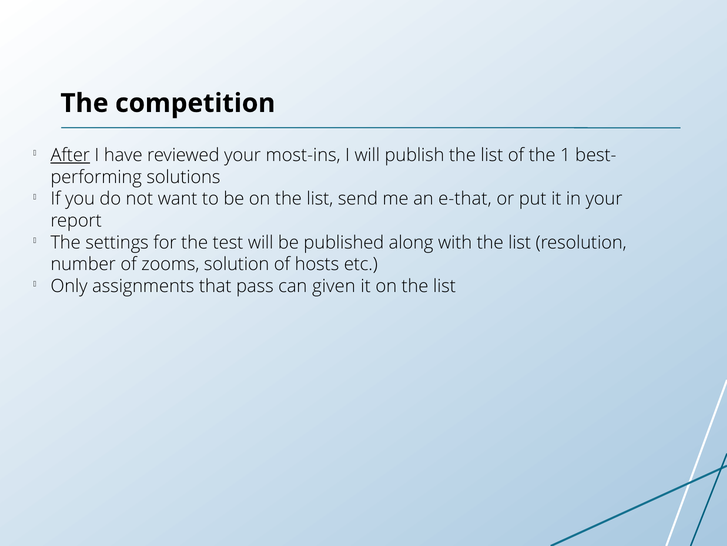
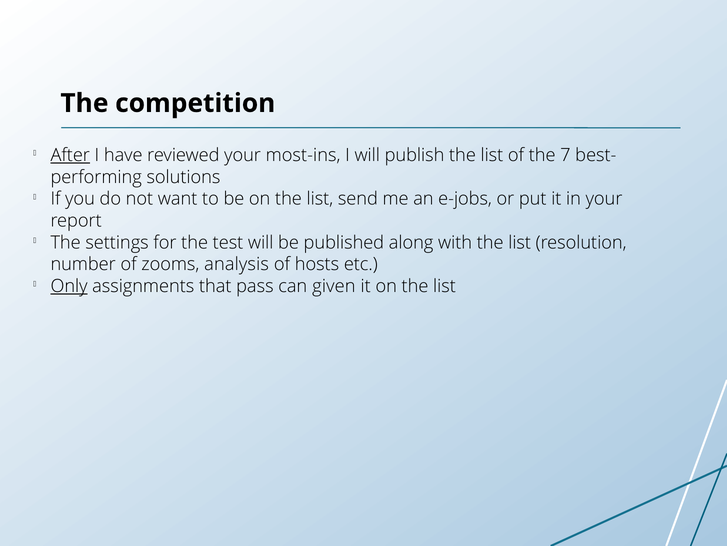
1: 1 -> 7 (565, 155)
e-that: e-that -> e-jobs (465, 199)
solution: solution -> analysis (237, 264)
Only underline: none -> present (69, 286)
